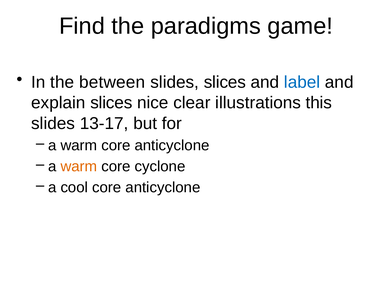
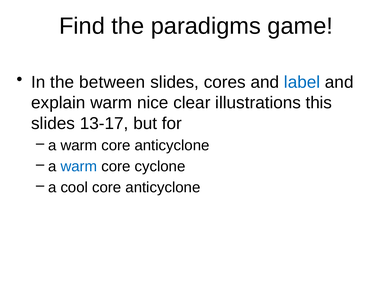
slides slices: slices -> cores (225, 82)
explain slices: slices -> warm (111, 103)
warm colour: orange -> blue (79, 167)
